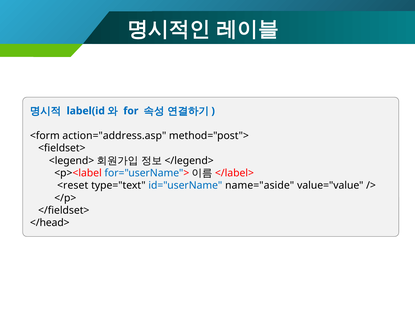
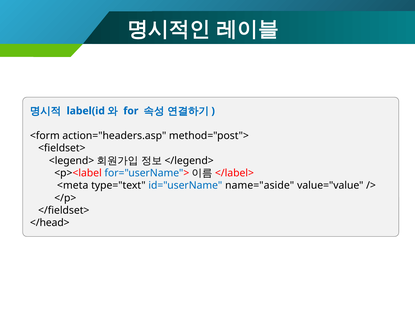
action="address.asp: action="address.asp -> action="headers.asp (114, 136)
<reset: <reset -> <meta (73, 186)
